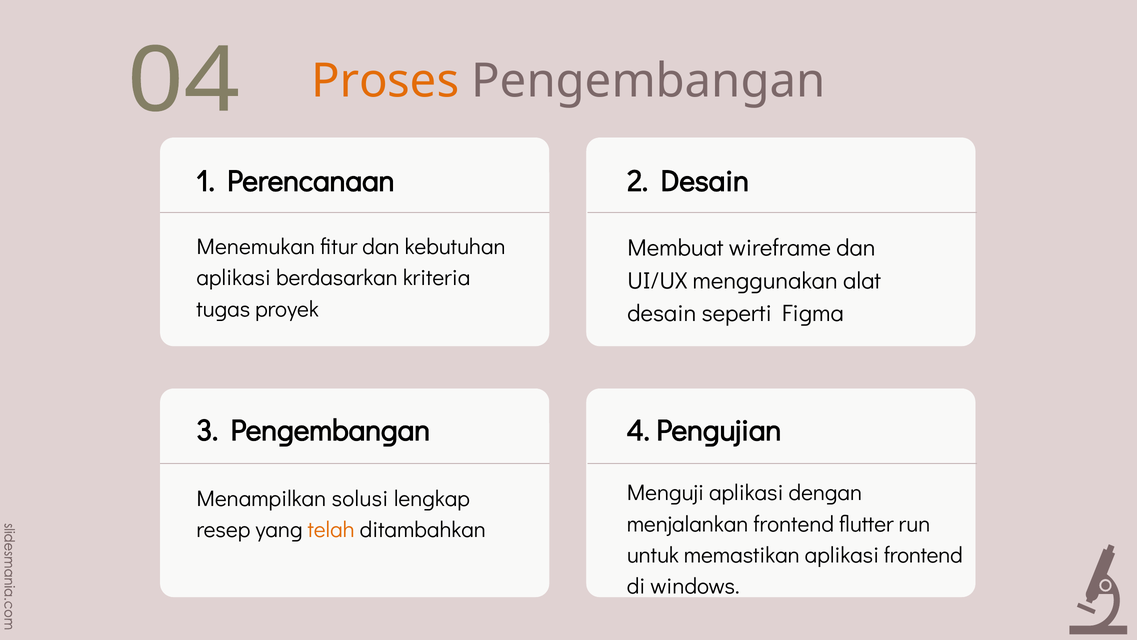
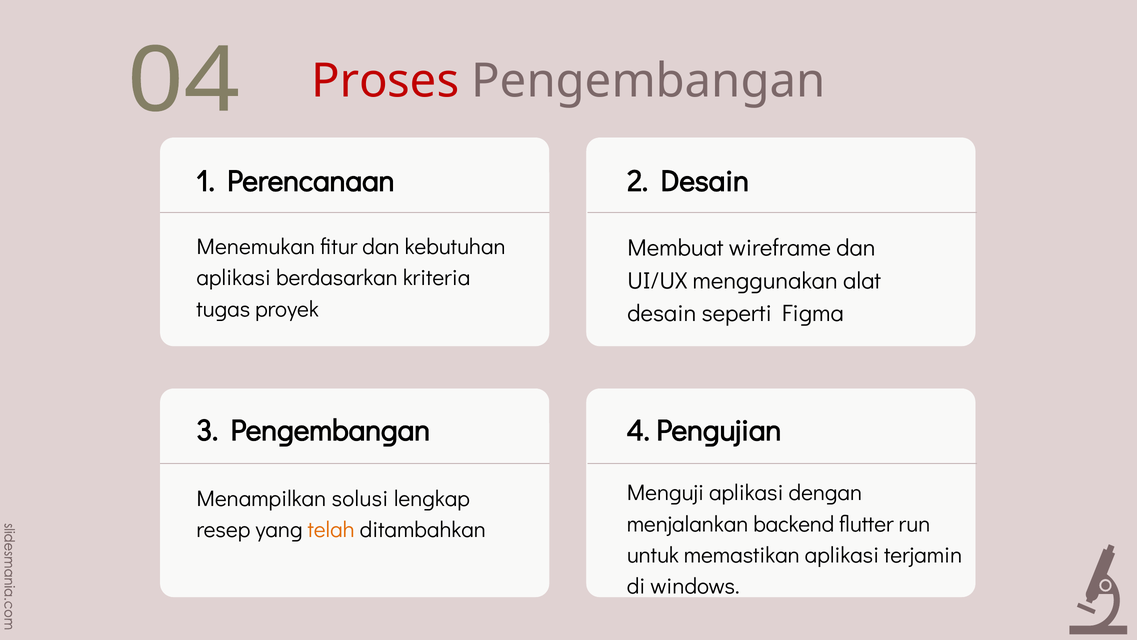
Proses colour: orange -> red (385, 81)
menjalankan frontend: frontend -> backend (794, 524)
aplikasi frontend: frontend -> terjamin (923, 555)
